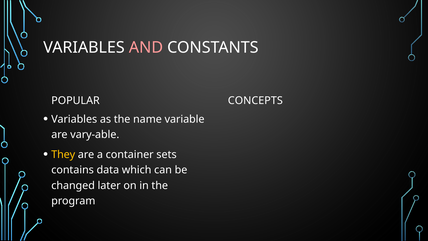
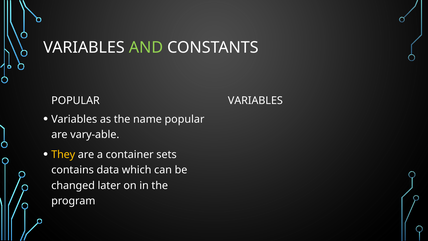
AND colour: pink -> light green (146, 48)
CONCEPTS: CONCEPTS -> VARIABLES (255, 100)
name variable: variable -> popular (185, 119)
